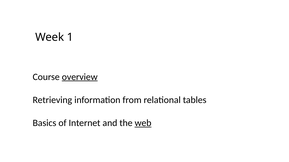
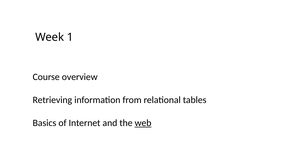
overview underline: present -> none (80, 77)
